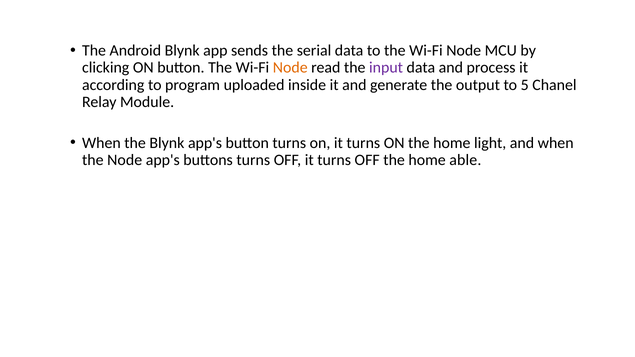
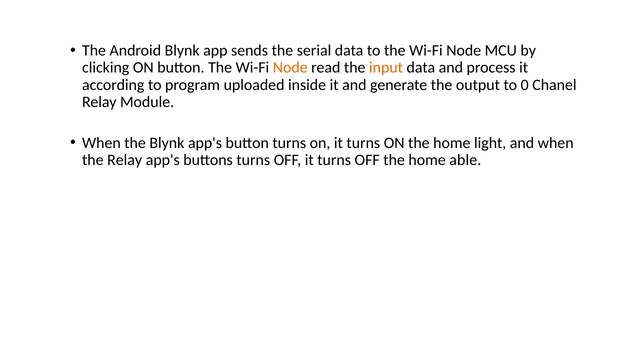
input colour: purple -> orange (386, 68)
5: 5 -> 0 (525, 85)
the Node: Node -> Relay (125, 160)
